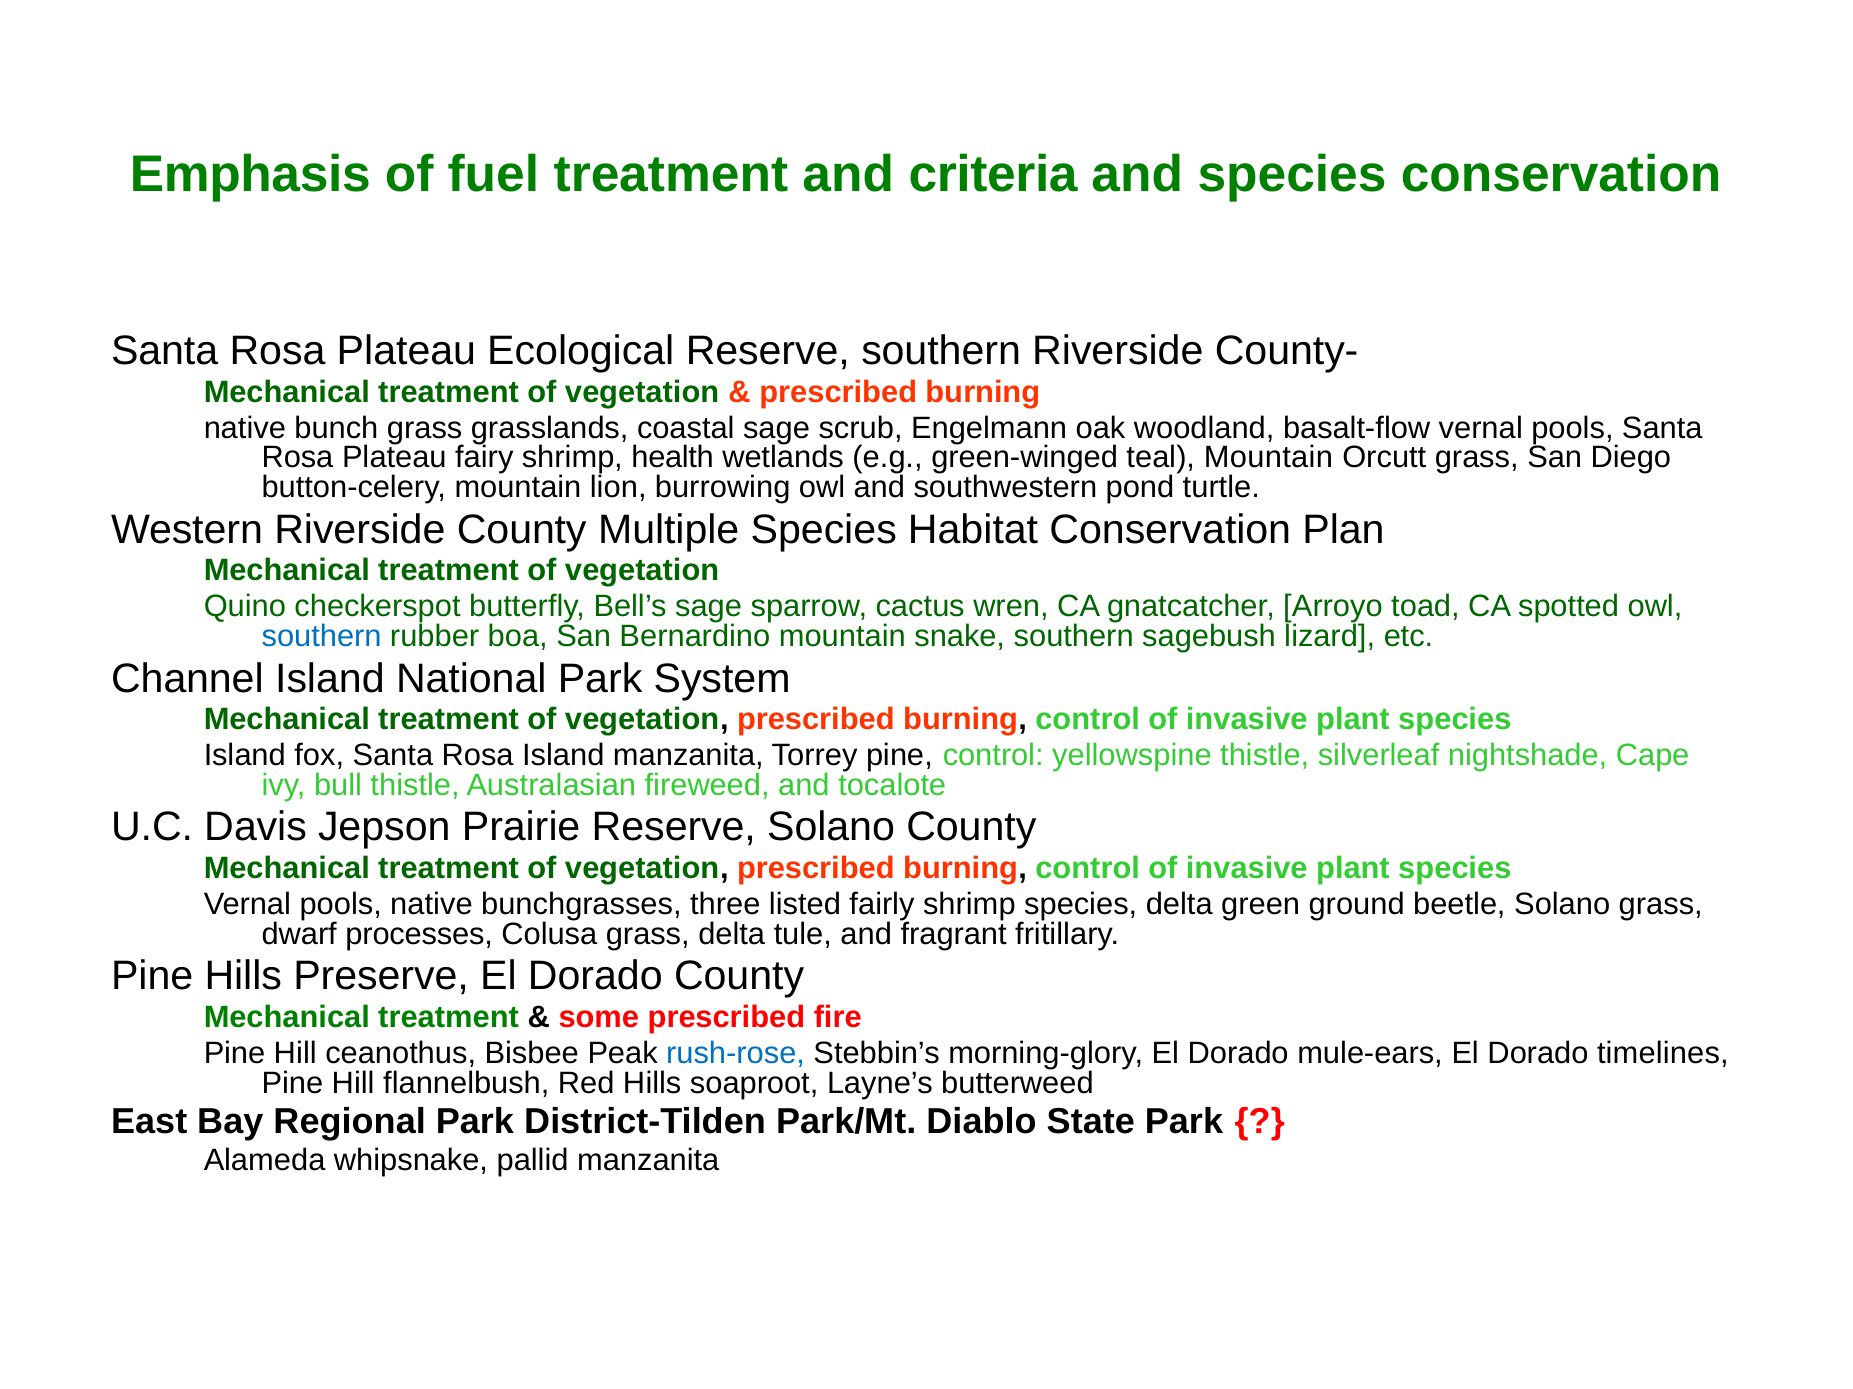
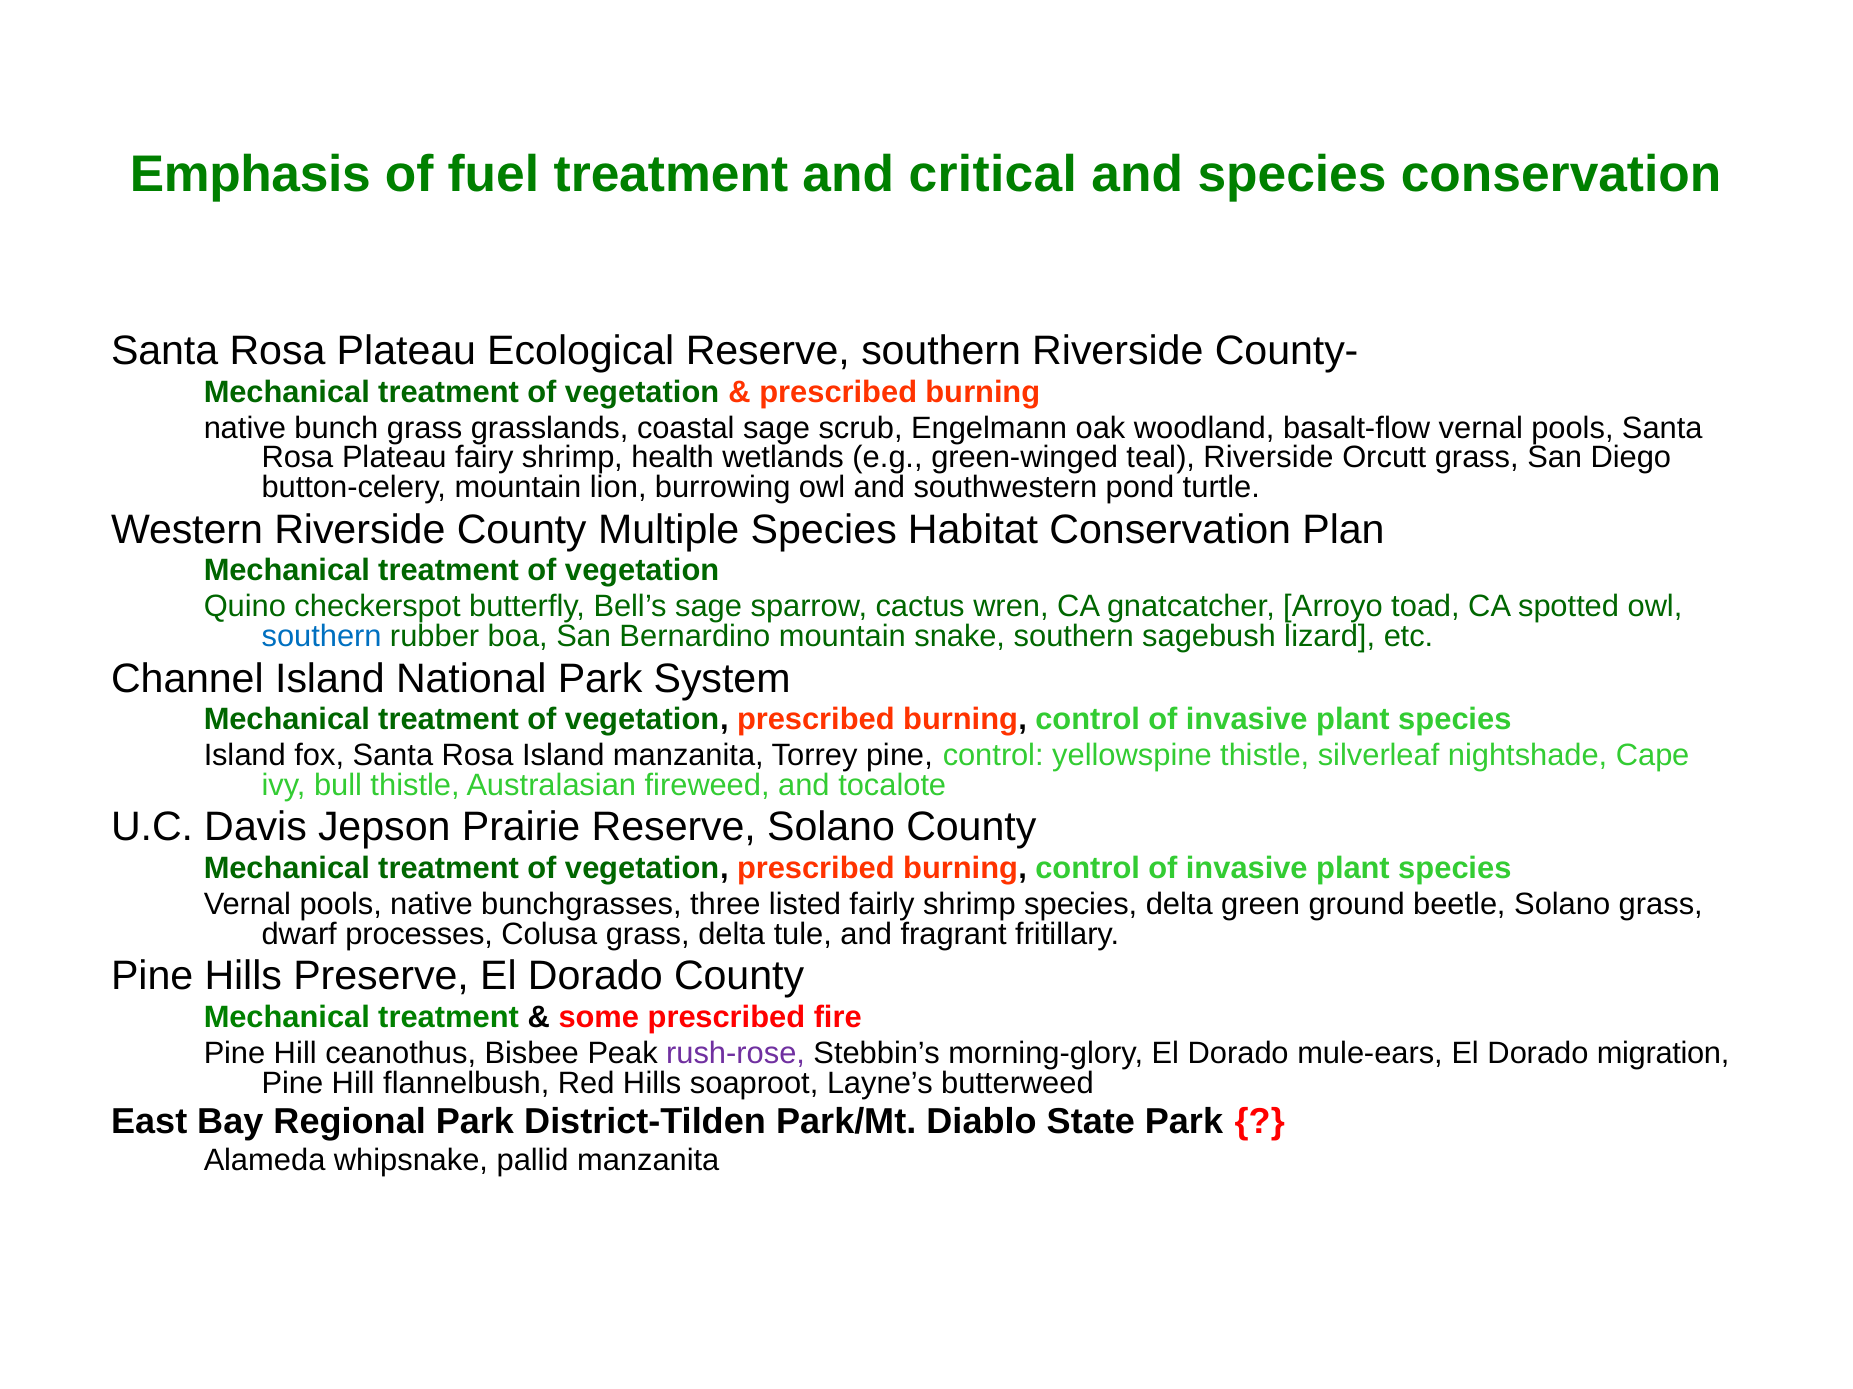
criteria: criteria -> critical (993, 175)
teal Mountain: Mountain -> Riverside (1268, 458)
rush-rose colour: blue -> purple (736, 1054)
timelines: timelines -> migration (1663, 1054)
